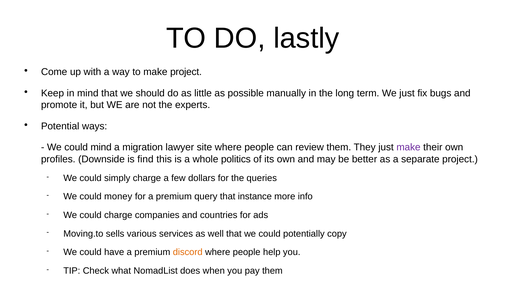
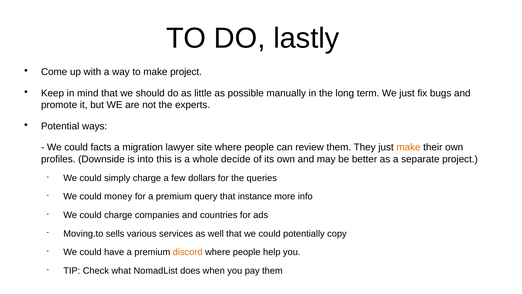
could mind: mind -> facts (101, 147)
make colour: purple -> orange (408, 147)
find: find -> into (145, 159)
politics: politics -> decide (236, 159)
